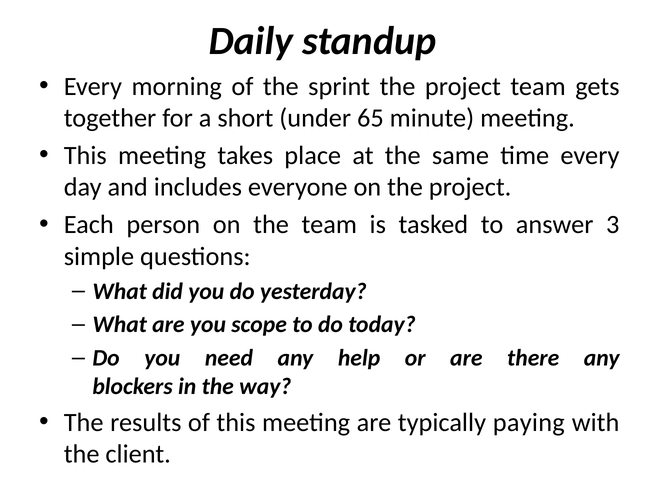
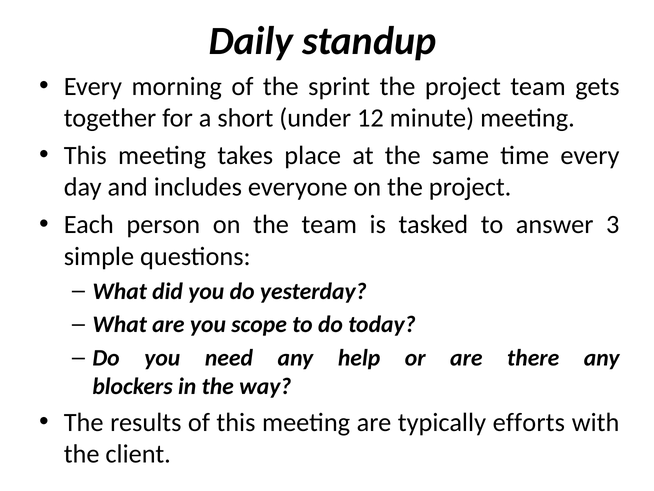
65: 65 -> 12 (370, 118)
paying: paying -> efforts (529, 422)
